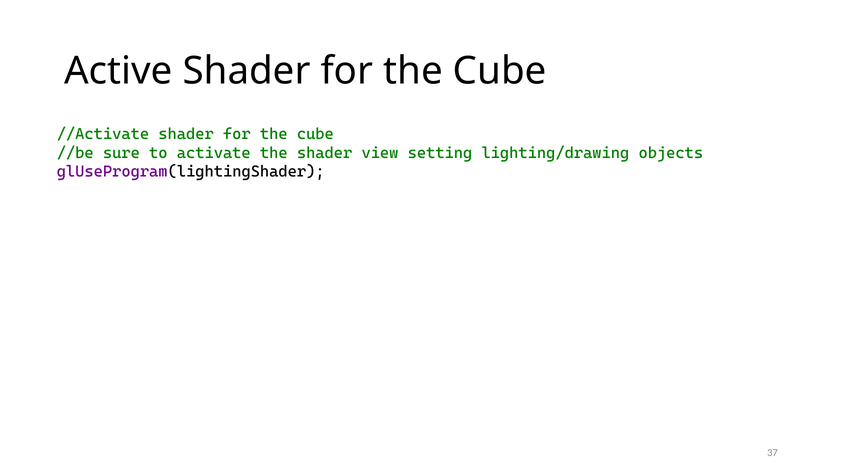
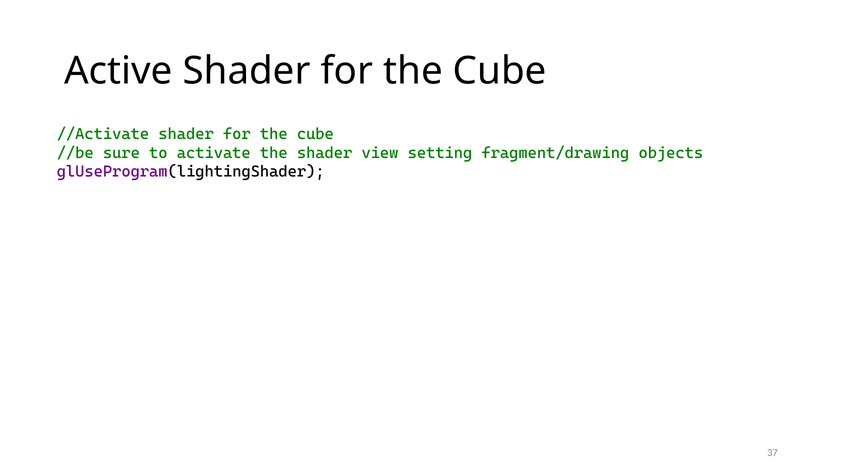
lighting/drawing: lighting/drawing -> fragment/drawing (555, 153)
